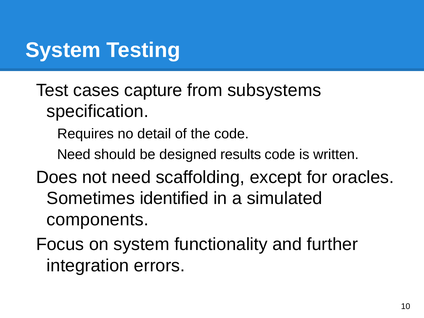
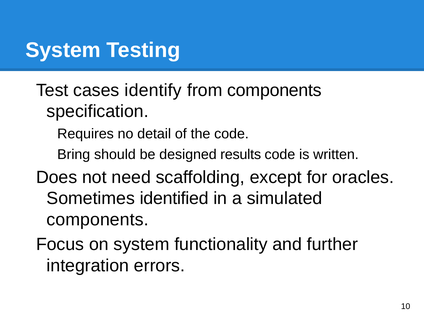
capture: capture -> identify (153, 90)
from subsystems: subsystems -> components (275, 90)
Need: Need -> Bring (74, 154)
